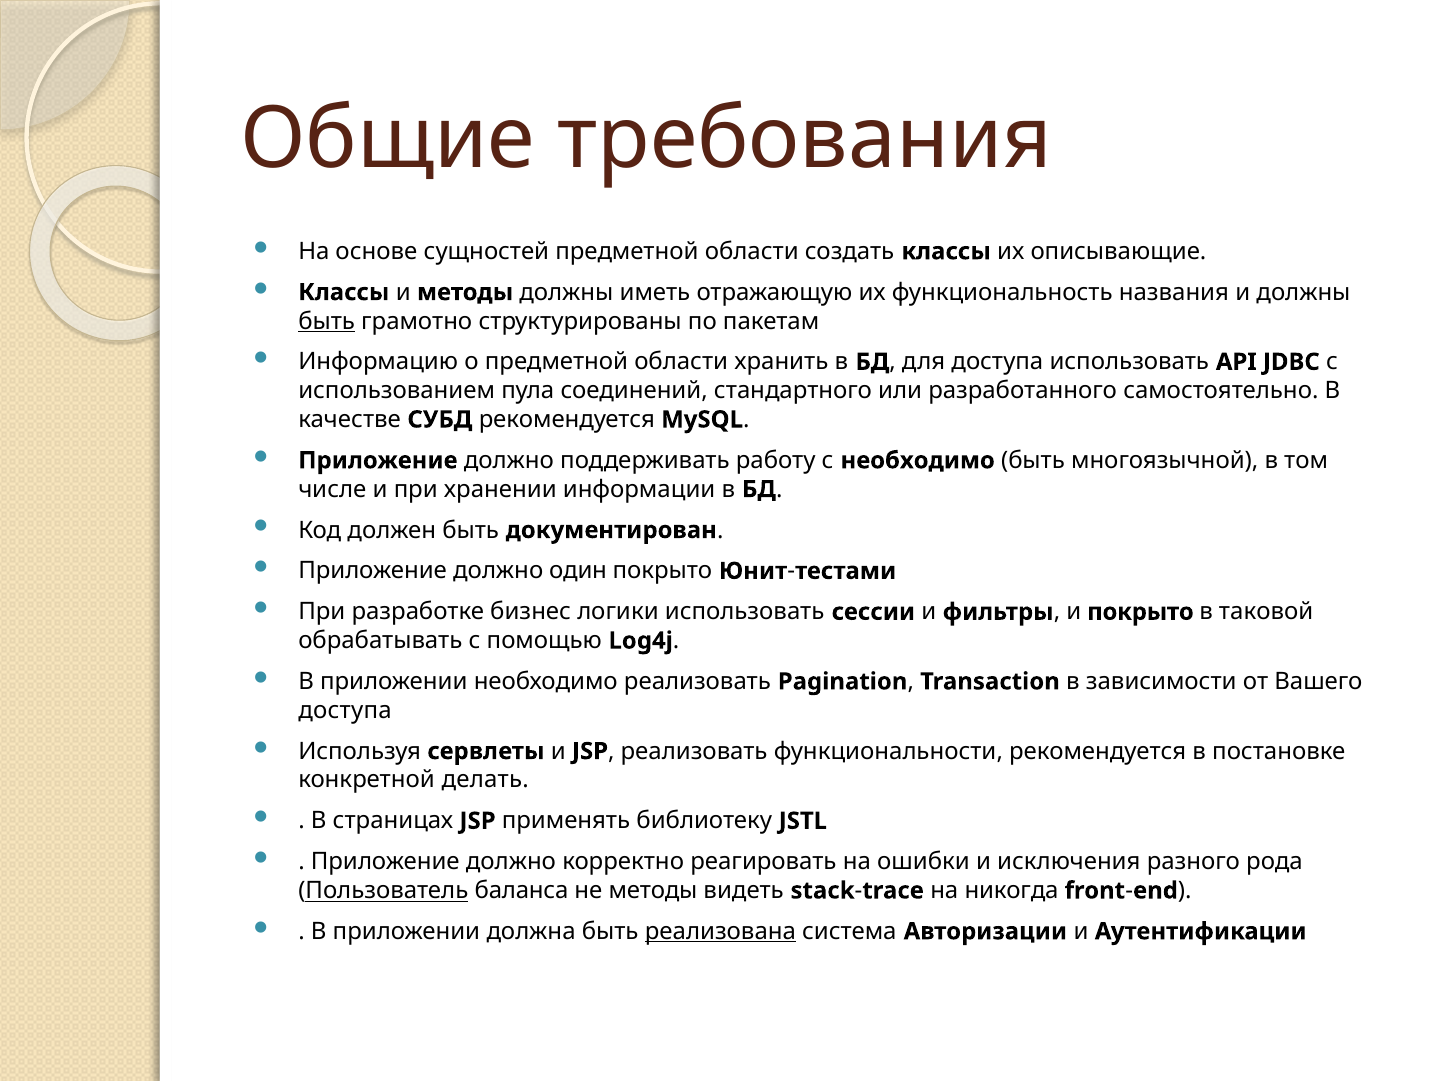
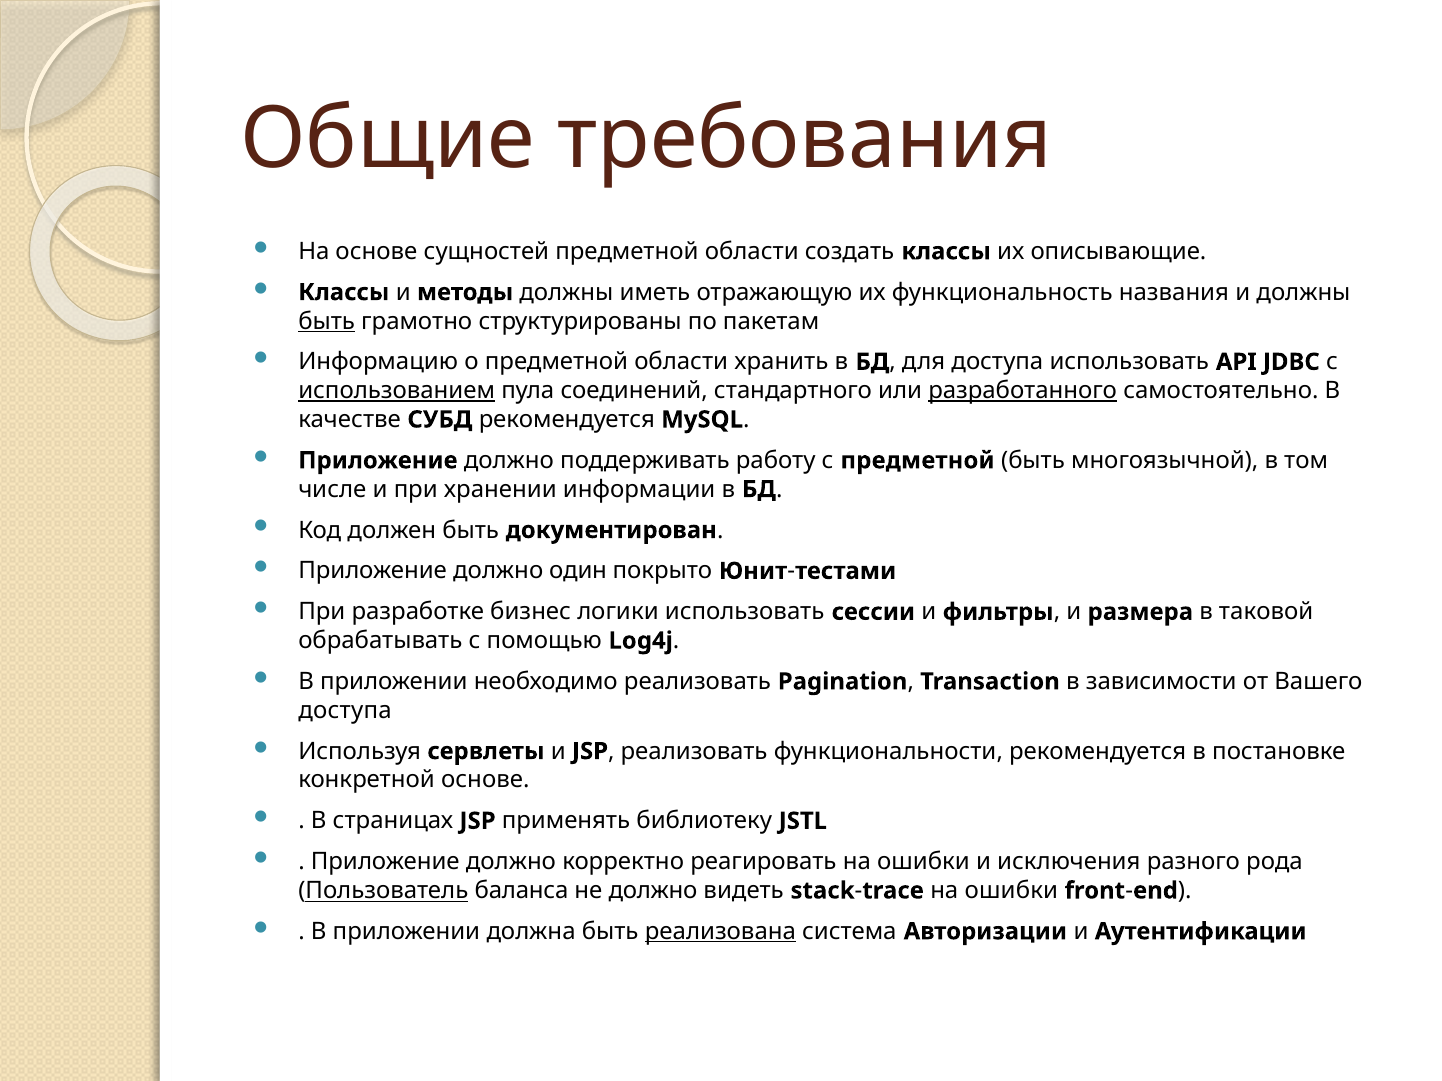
использованием underline: none -> present (397, 391)
разработанного underline: none -> present (1023, 391)
с необходимо: необходимо -> предметной (918, 461)
и покрыто: покрыто -> размера (1140, 612)
конкретной делать: делать -> основе (485, 780)
не методы: методы -> должно (653, 891)
stack-trace на никогда: никогда -> ошибки (1011, 891)
